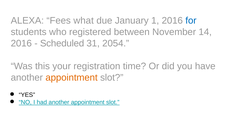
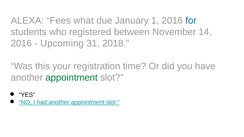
Scheduled: Scheduled -> Upcoming (62, 43)
2054: 2054 -> 2018 (116, 43)
appointment colour: orange -> green (72, 78)
